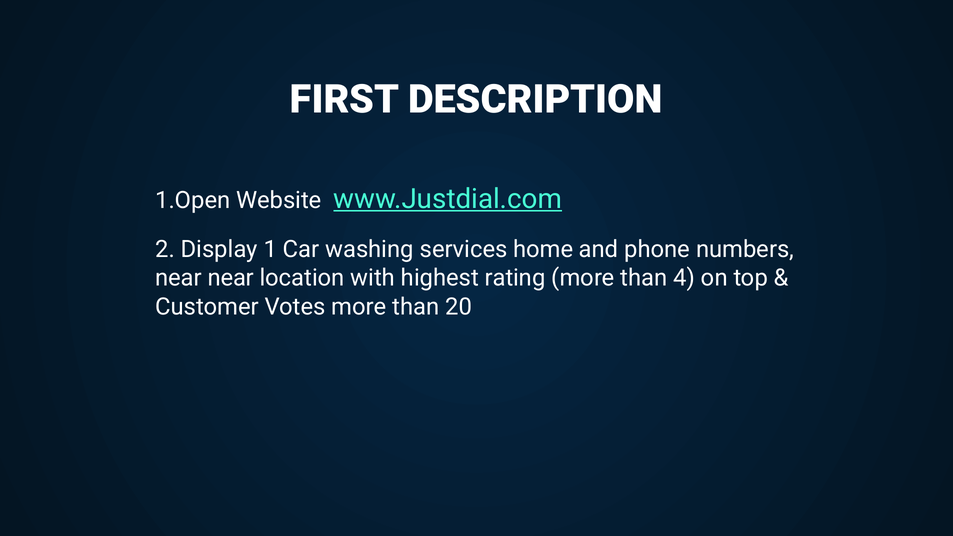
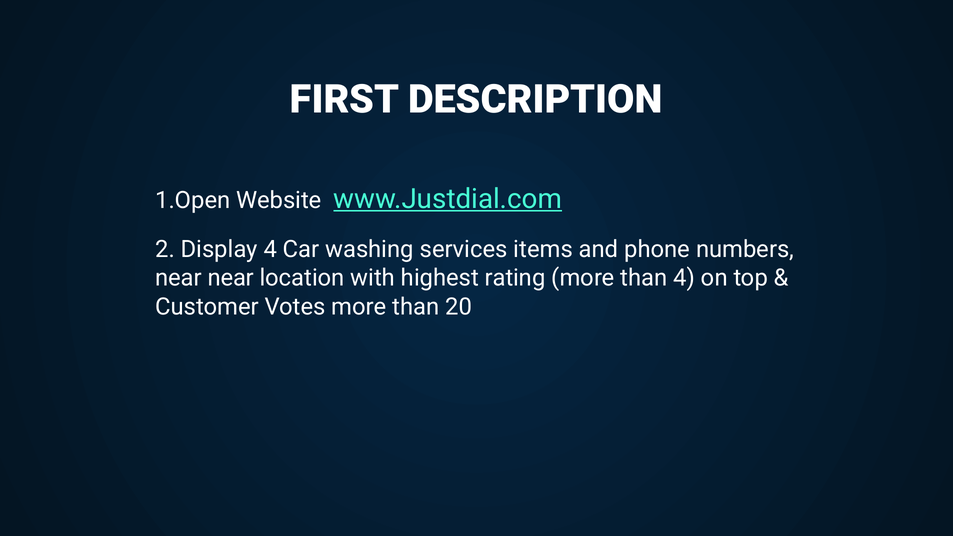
Display 1: 1 -> 4 (270, 250)
home: home -> items (543, 250)
